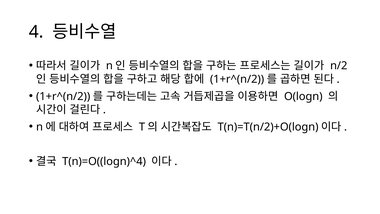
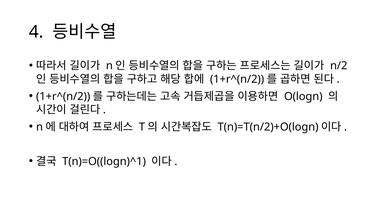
T(n)=O((logn)^4: T(n)=O((logn)^4 -> T(n)=O((logn)^1 (104, 161)
